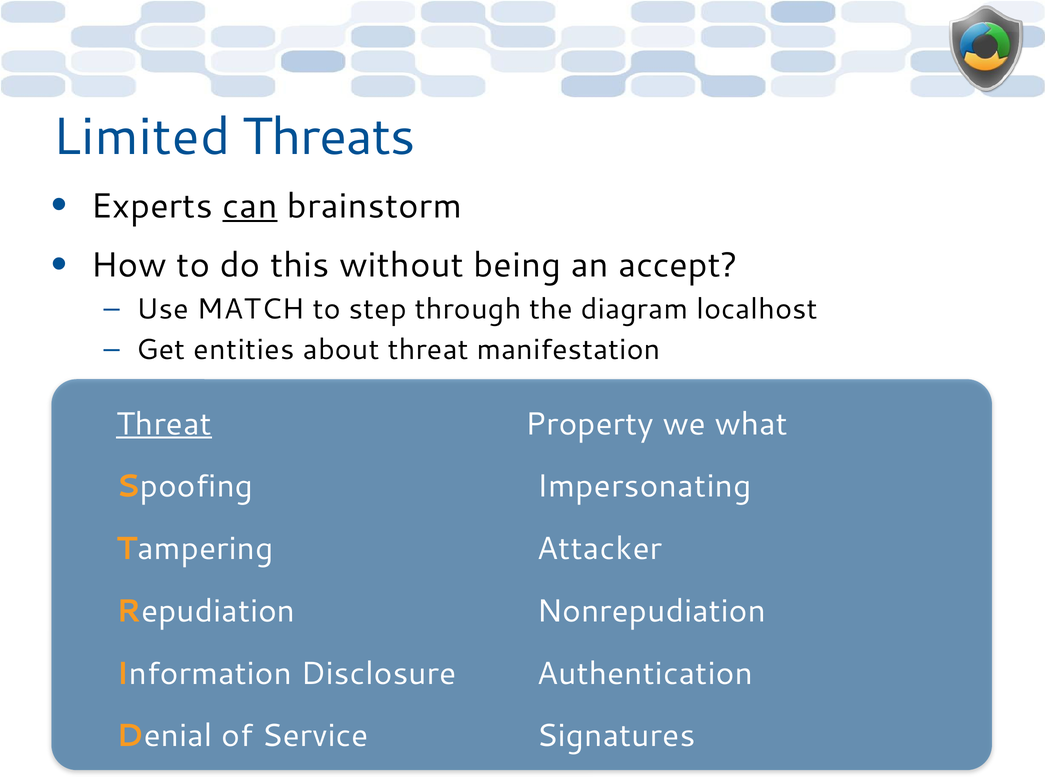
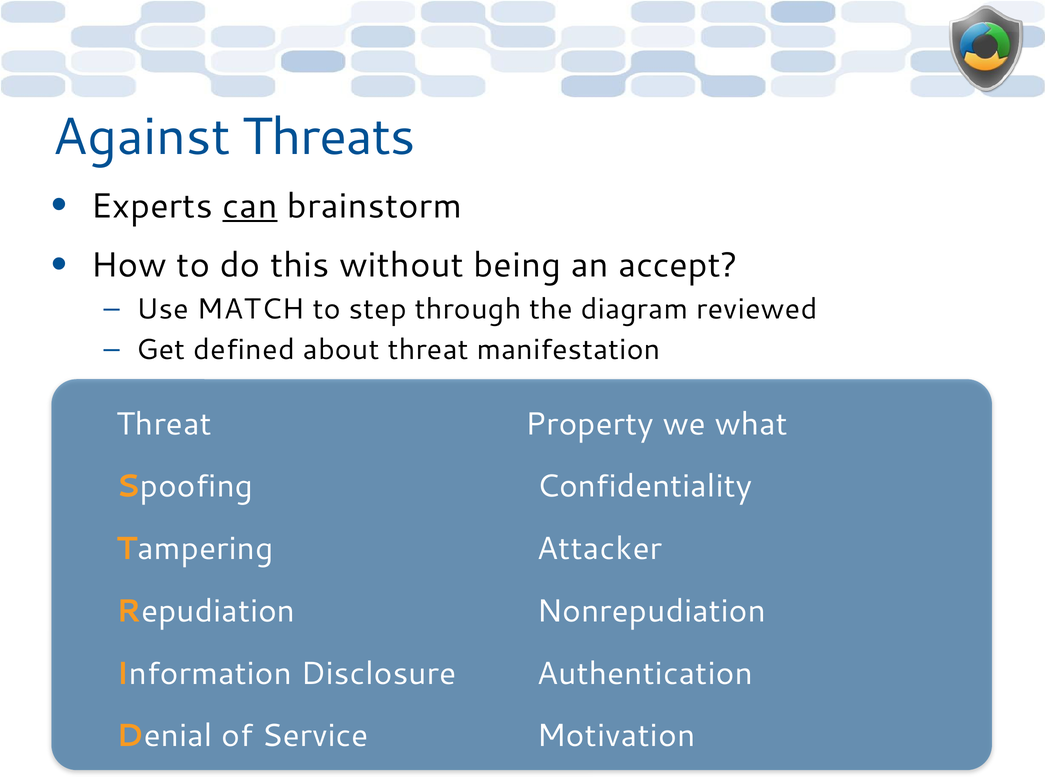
Limited: Limited -> Against (142, 137)
localhost: localhost -> reviewed (757, 309)
entities: entities -> defined (244, 350)
Threat underline: present -> none (164, 424)
Impersonating: Impersonating -> Confidentiality (644, 486)
Signatures: Signatures -> Motivation (616, 736)
